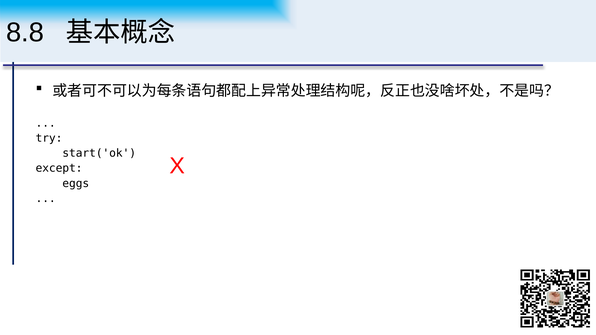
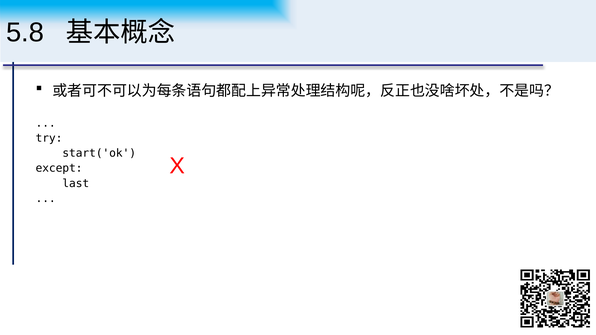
8.8: 8.8 -> 5.8 (25, 33)
eggs: eggs -> last (76, 184)
